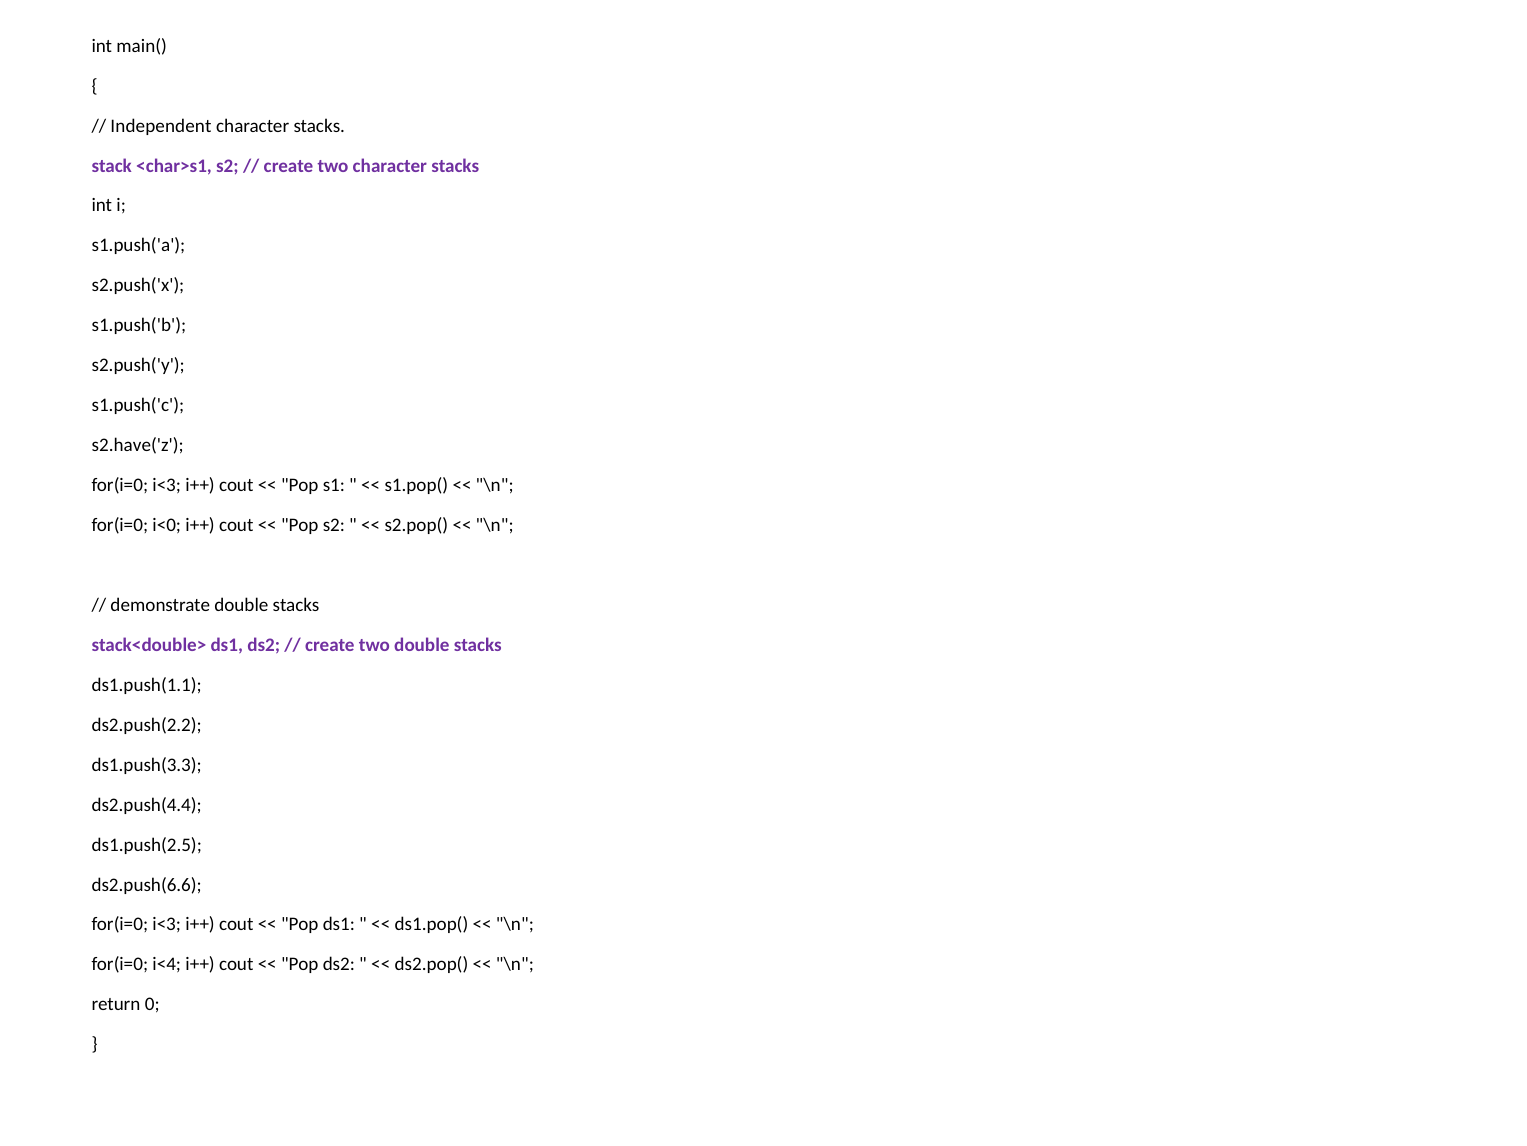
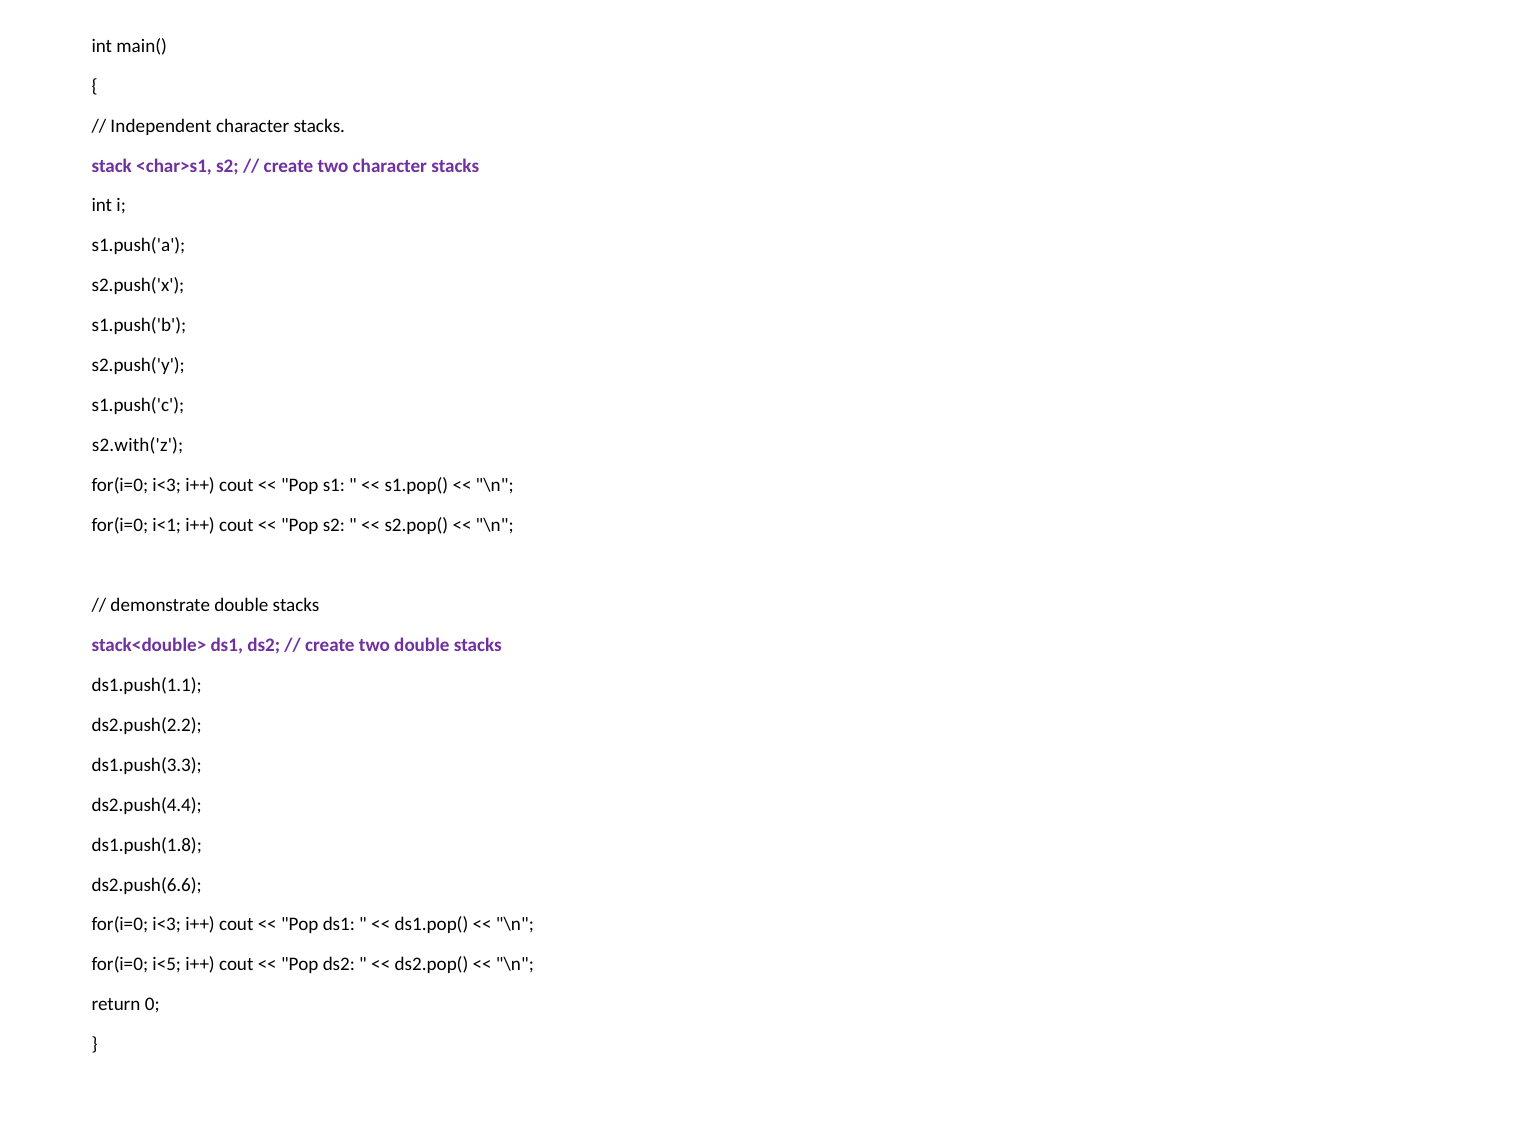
s2.have('z: s2.have('z -> s2.with('z (138, 445)
i<0: i<0 -> i<1 (167, 525)
ds1.push(2.5: ds1.push(2.5 -> ds1.push(1.8 (147, 844)
i<4: i<4 -> i<5 (167, 964)
